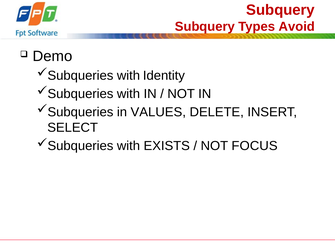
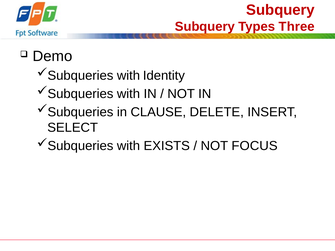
Avoid: Avoid -> Three (297, 27)
VALUES: VALUES -> CLAUSE (158, 112)
